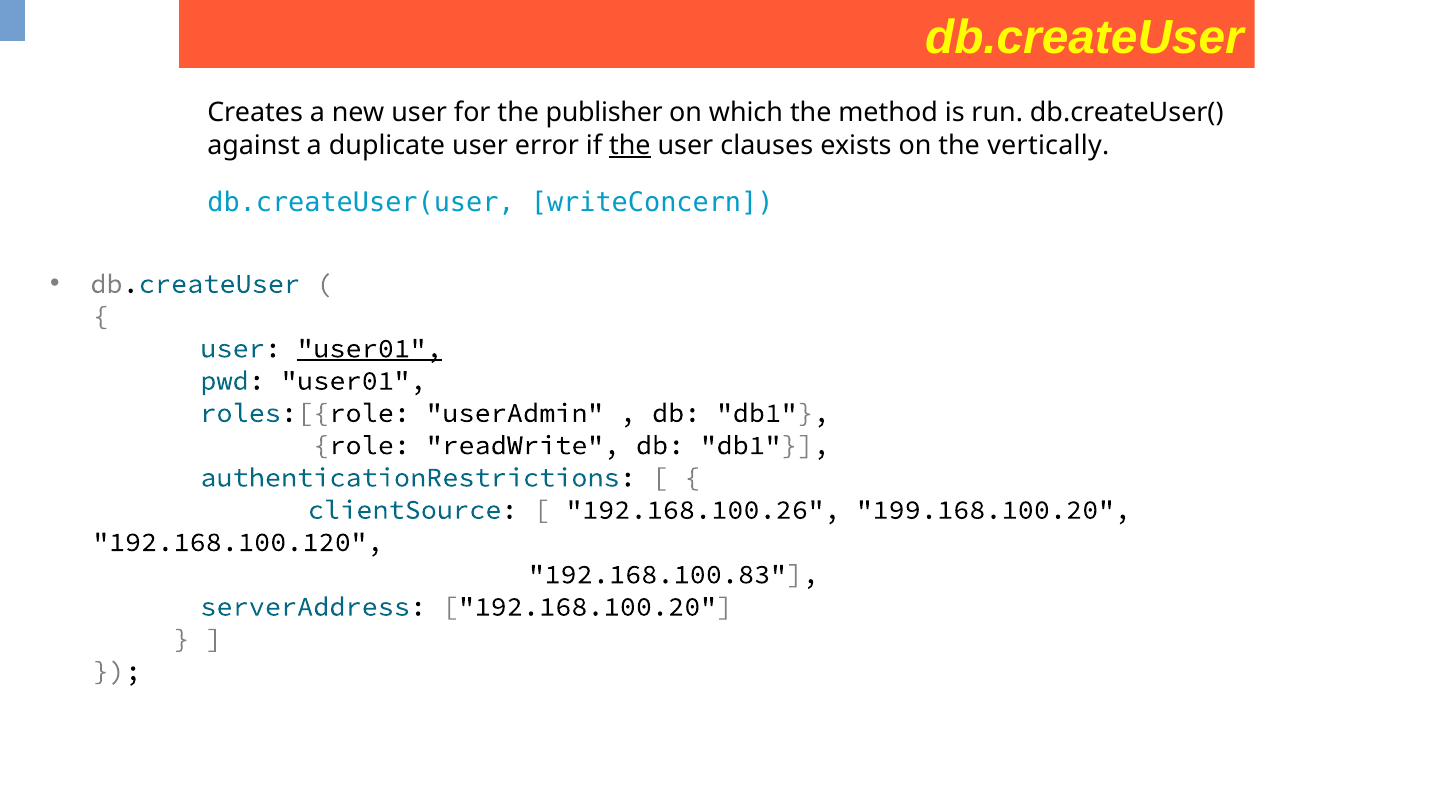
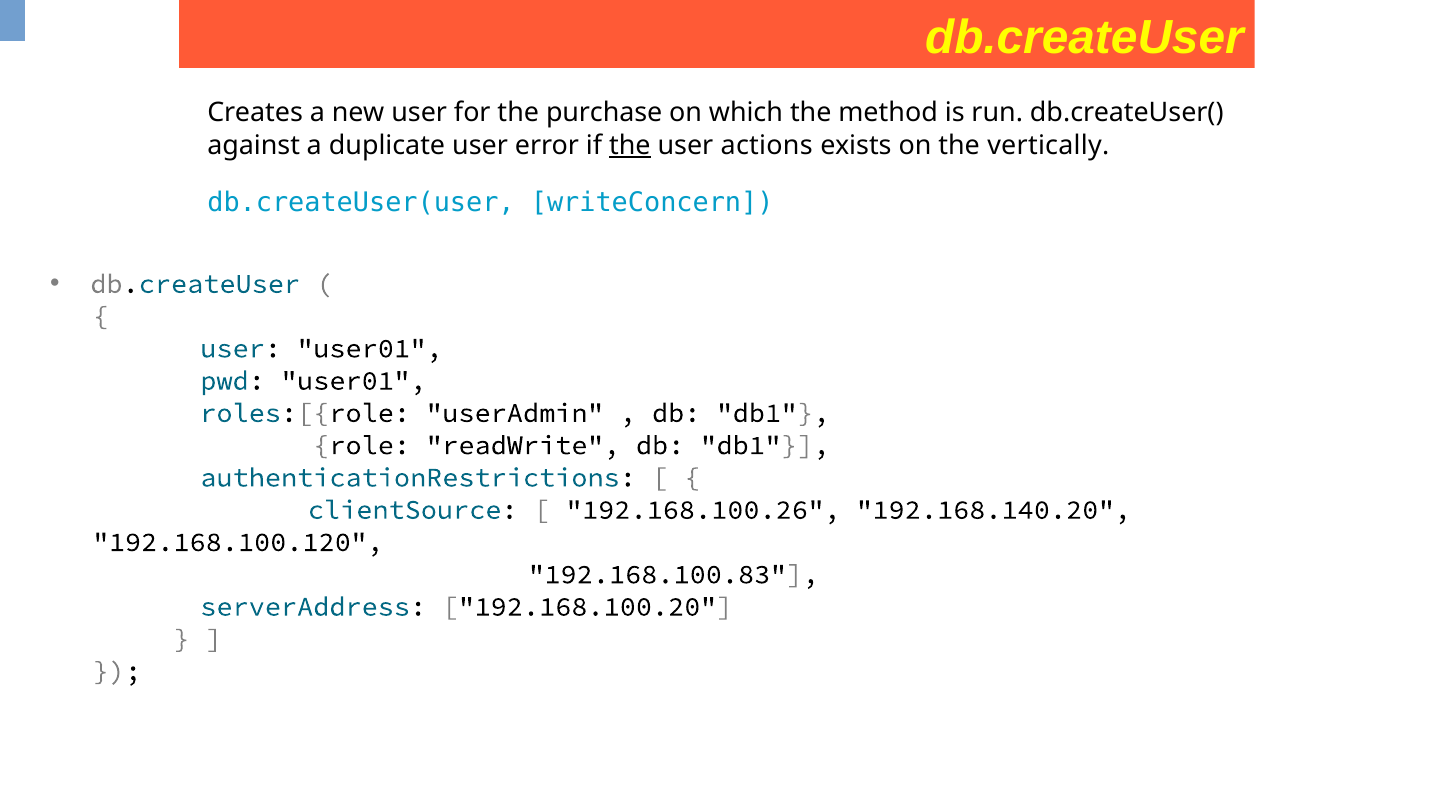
publisher: publisher -> purchase (604, 113)
clauses: clauses -> actions (767, 145)
user01 underline: present -> none (370, 348)
199.168.100.20: 199.168.100.20 -> 192.168.140.20 (993, 510)
